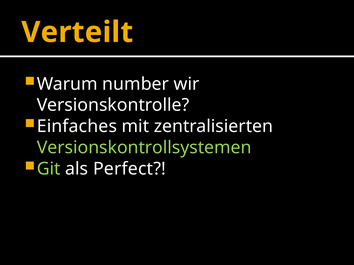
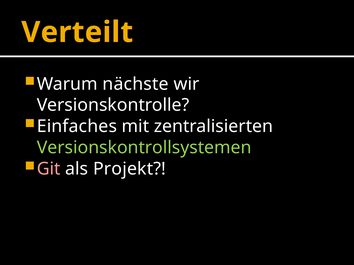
number: number -> nächste (136, 84)
Git colour: light green -> pink (49, 169)
Perfect: Perfect -> Projekt (130, 169)
